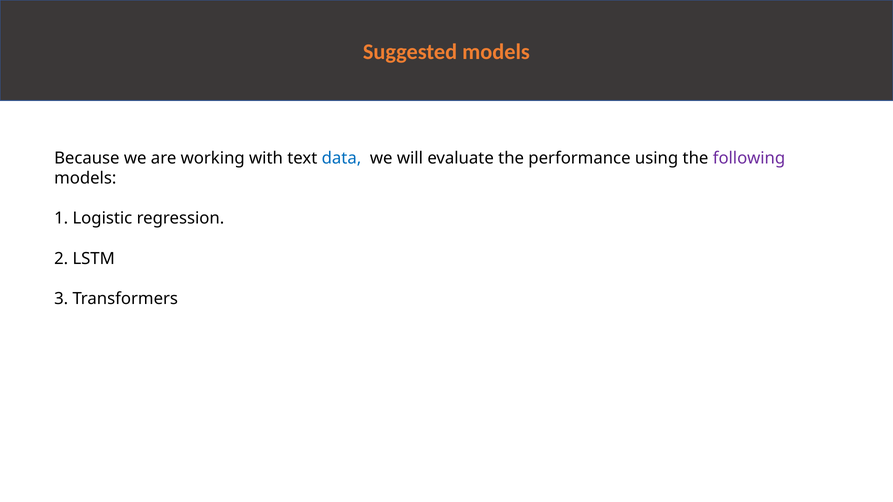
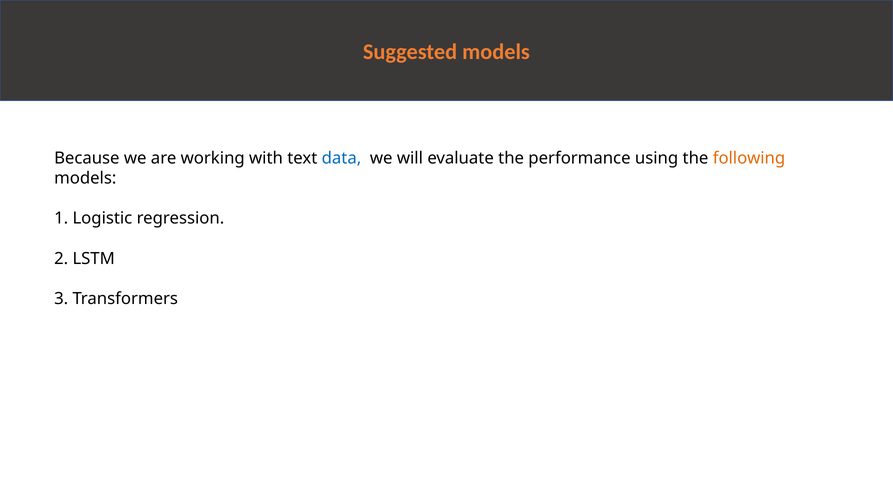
following colour: purple -> orange (749, 158)
